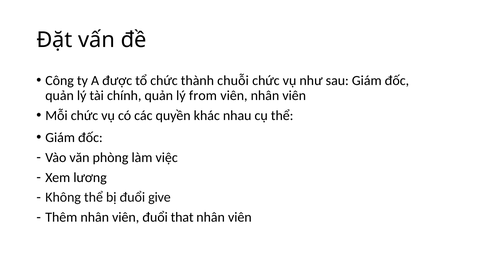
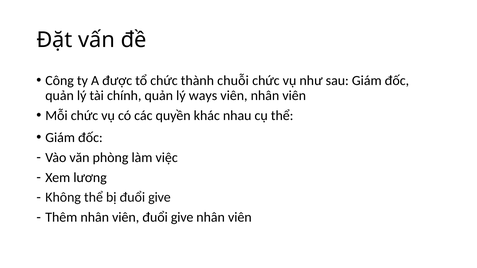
from: from -> ways (203, 96)
viên đuổi that: that -> give (182, 218)
